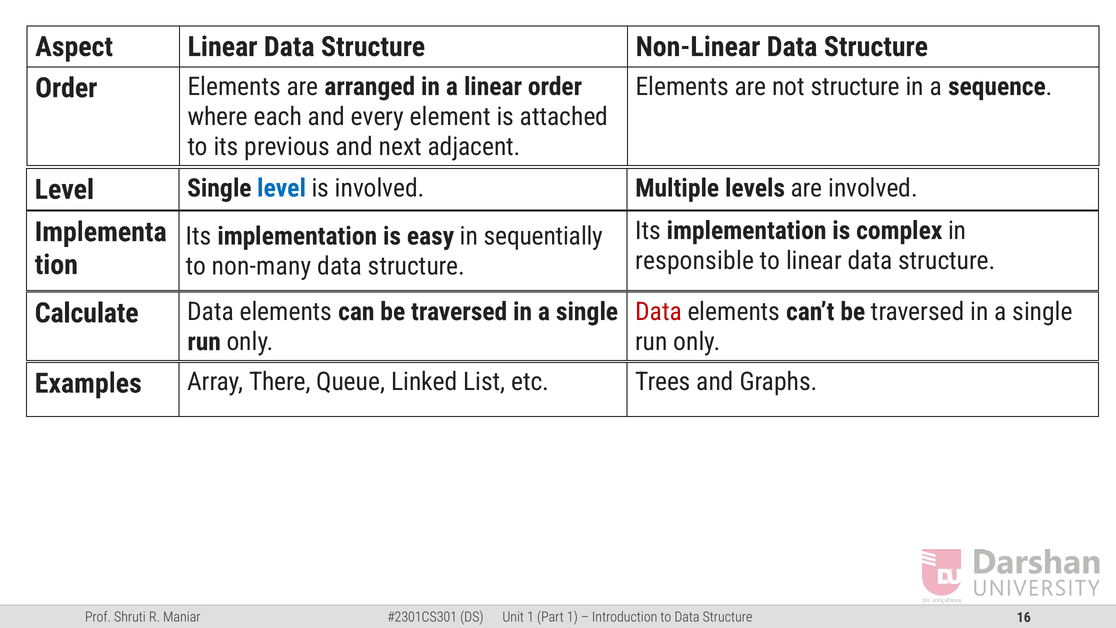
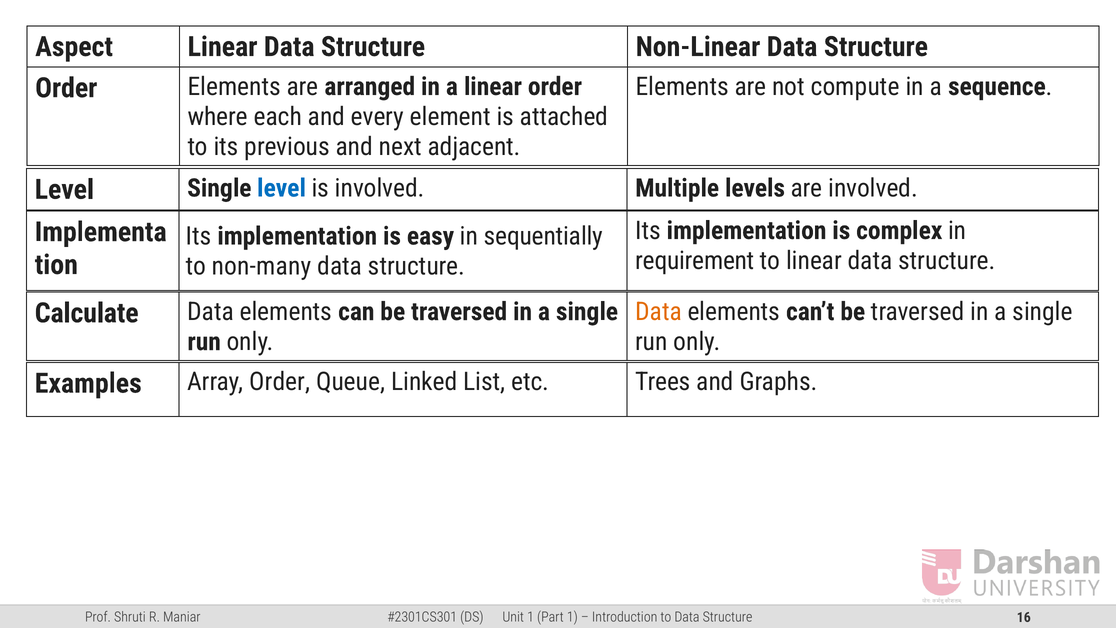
not structure: structure -> compute (855, 87)
responsible: responsible -> requirement (695, 261)
Data colour: red -> orange (659, 312)
Array There: There -> Order (280, 382)
